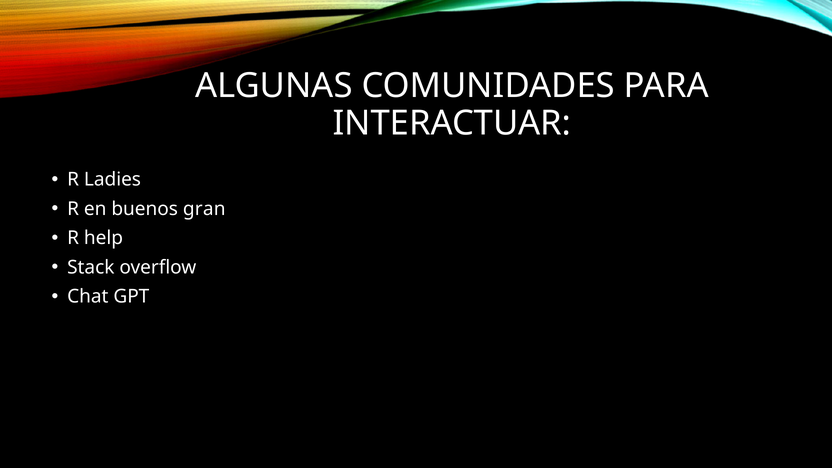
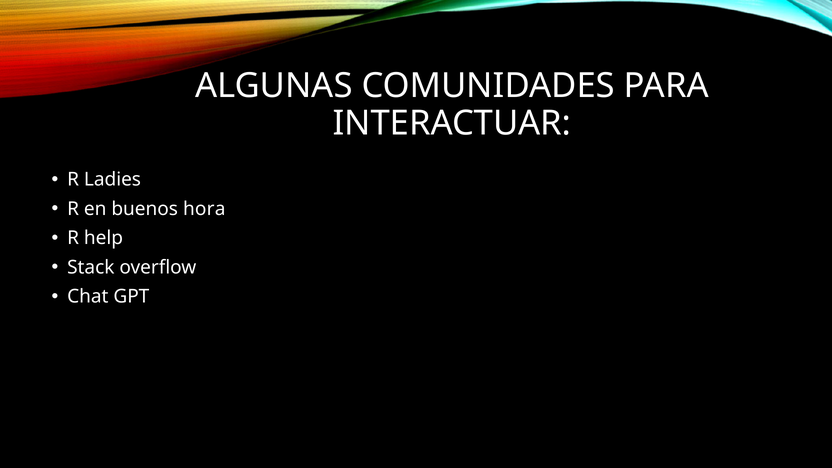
gran: gran -> hora (204, 209)
